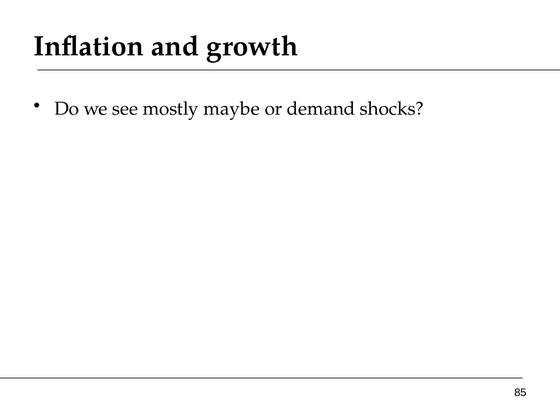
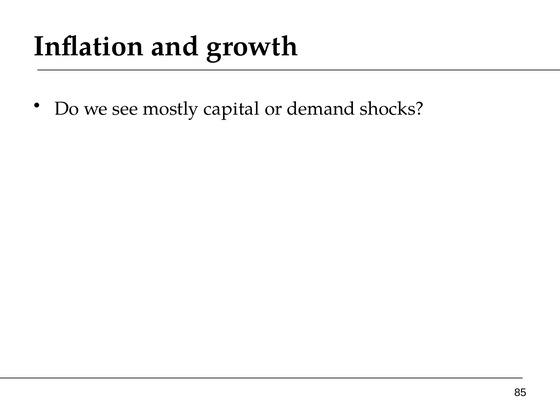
maybe: maybe -> capital (232, 109)
